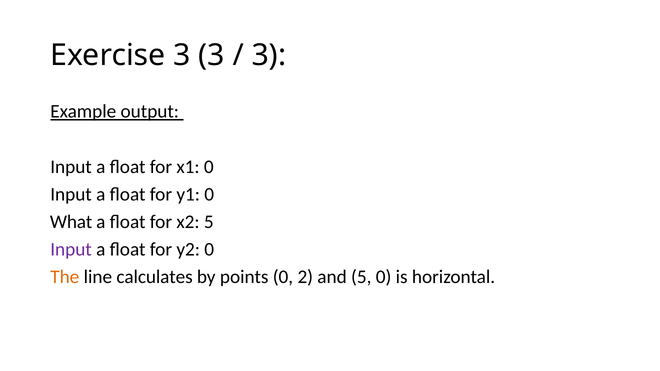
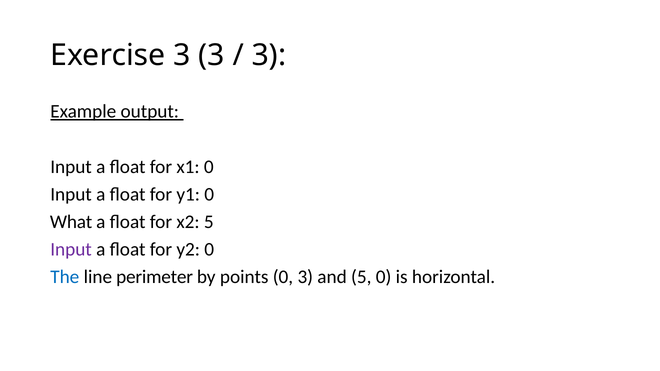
The colour: orange -> blue (65, 277)
calculates: calculates -> perimeter (155, 277)
0 2: 2 -> 3 (305, 277)
